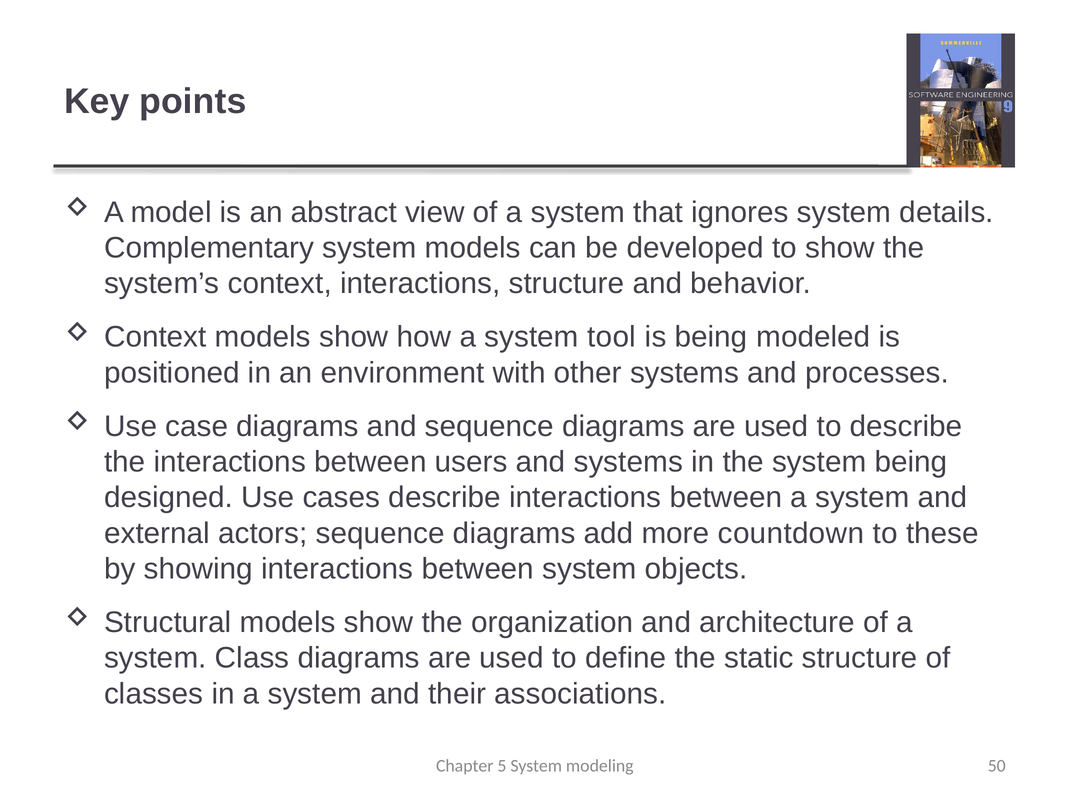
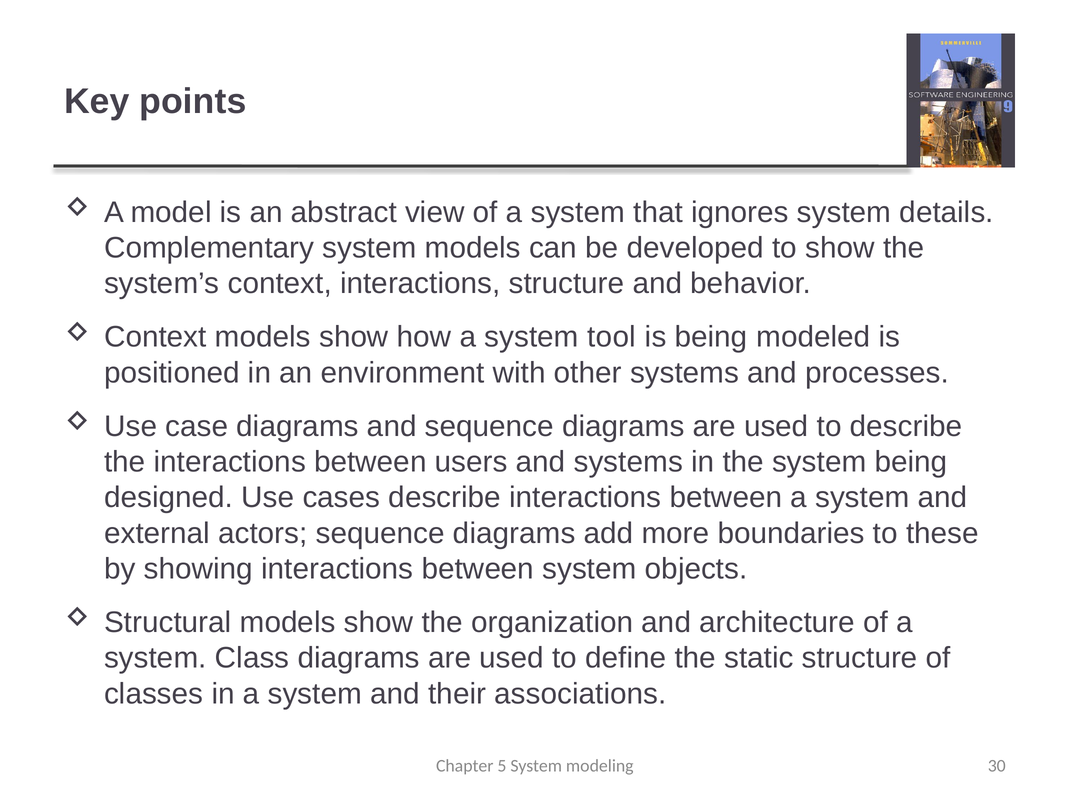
countdown: countdown -> boundaries (791, 534)
50: 50 -> 30 (997, 766)
